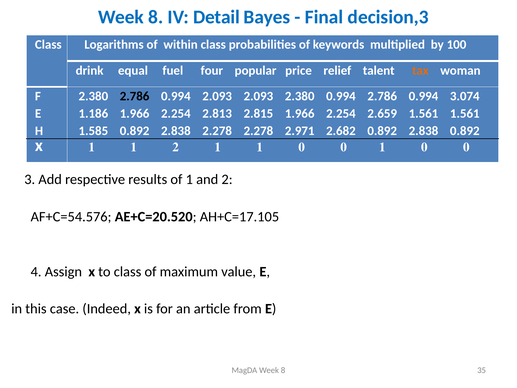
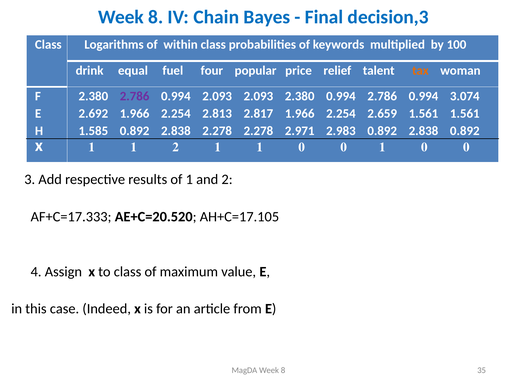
Detail: Detail -> Chain (216, 17)
2.786 colour: black -> purple (135, 96)
1.186: 1.186 -> 2.692 (93, 114)
2.815: 2.815 -> 2.817 (258, 114)
2.682: 2.682 -> 2.983 (341, 131)
AF+C=54.576: AF+C=54.576 -> AF+C=17.333 (71, 216)
